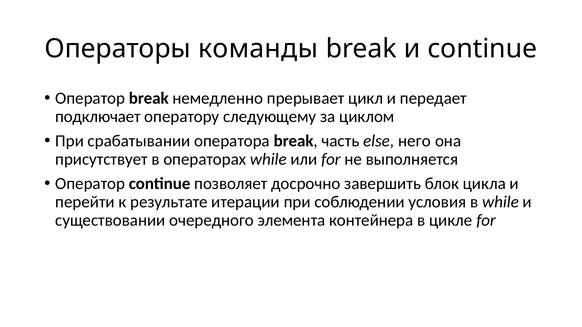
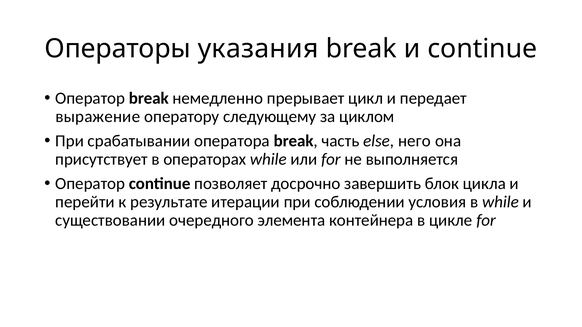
команды: команды -> указания (258, 49)
подключает: подключает -> выражение (98, 117)
